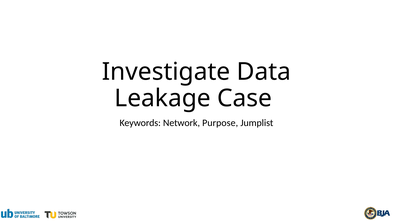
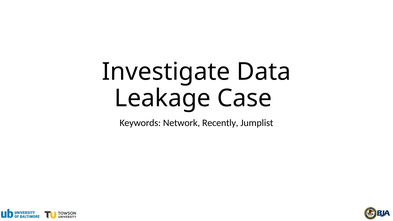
Purpose: Purpose -> Recently (220, 123)
